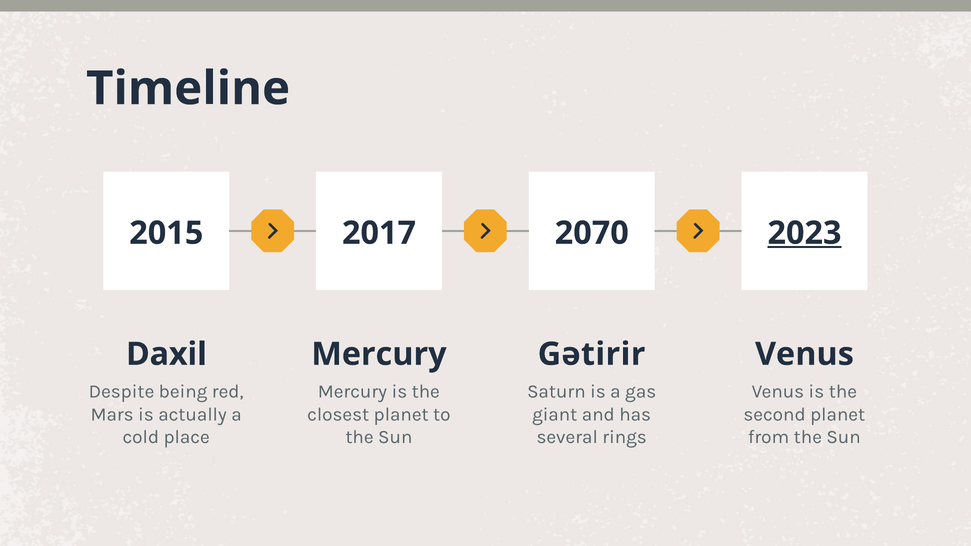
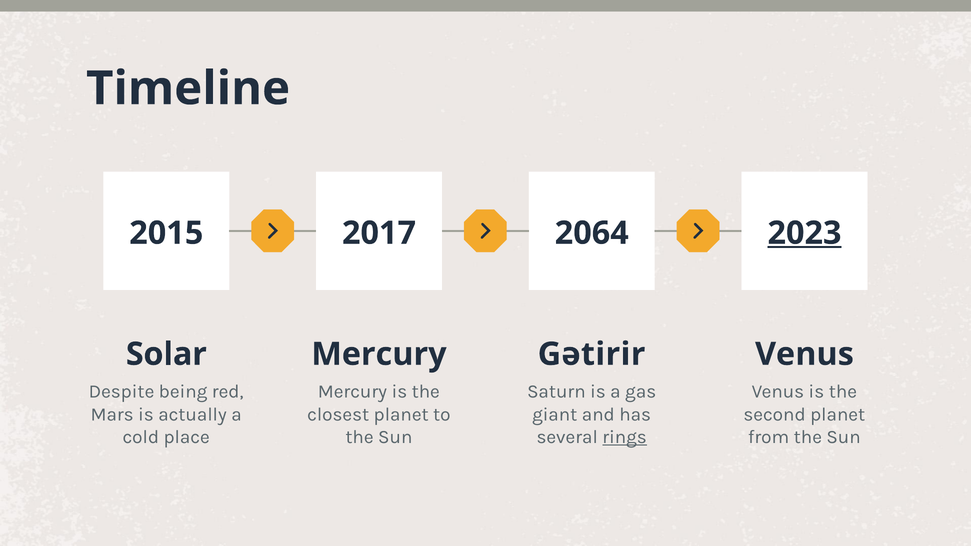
2070: 2070 -> 2064 (592, 233)
Daxil: Daxil -> Solar (166, 354)
rings underline: none -> present (625, 437)
